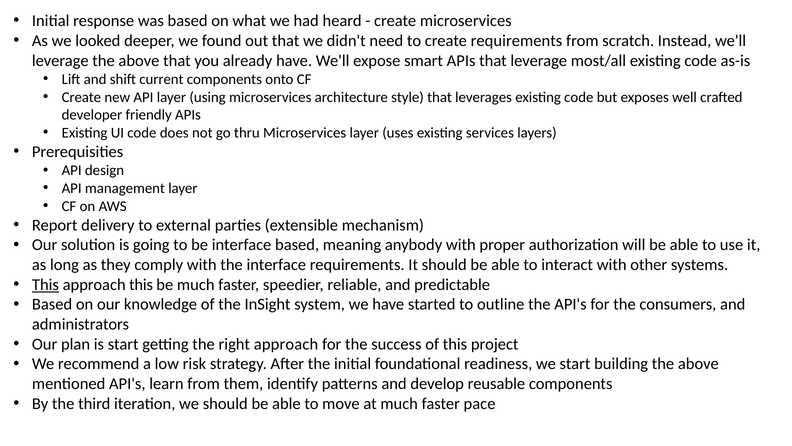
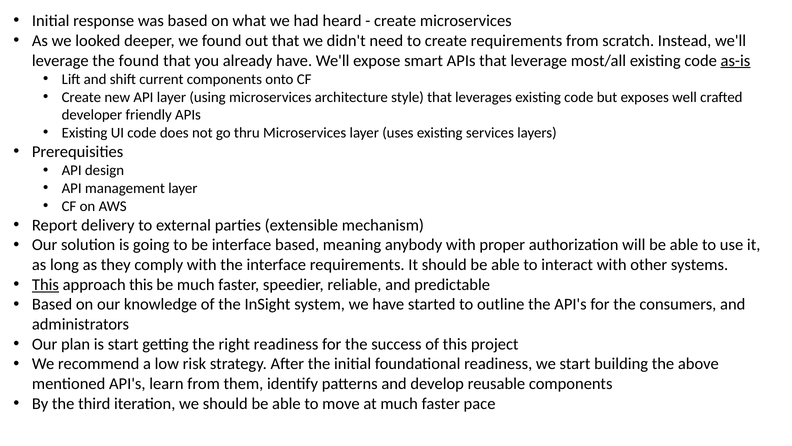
leverage the above: above -> found (139, 61)
as-is underline: none -> present (735, 61)
right approach: approach -> readiness (286, 344)
